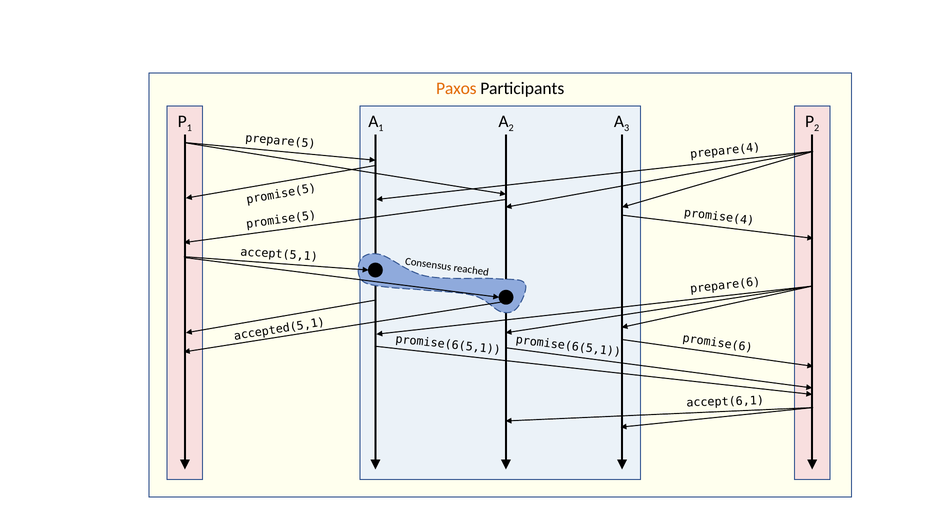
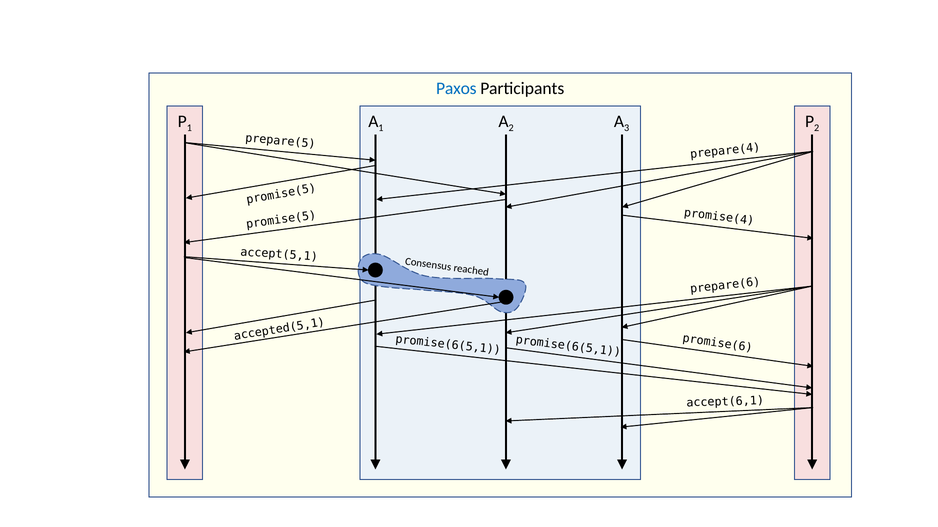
Paxos colour: orange -> blue (456, 89)
